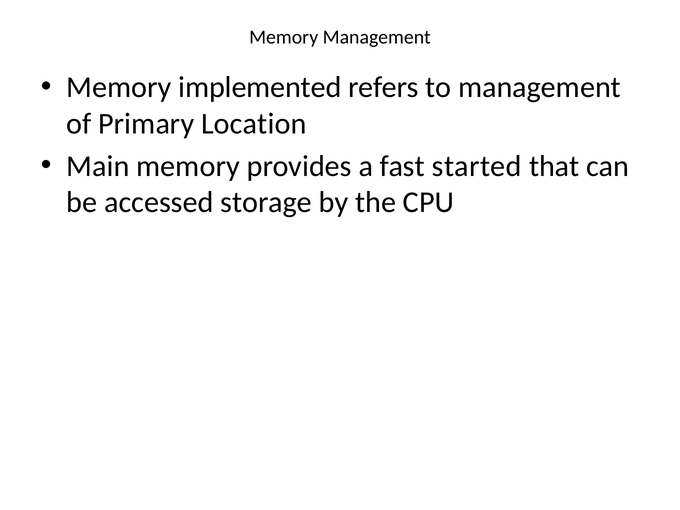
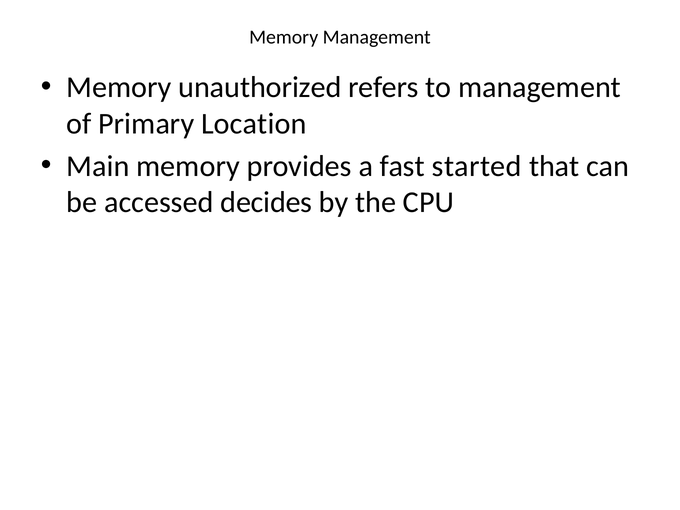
implemented: implemented -> unauthorized (260, 87)
storage: storage -> decides (266, 202)
